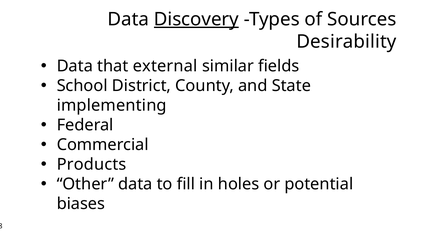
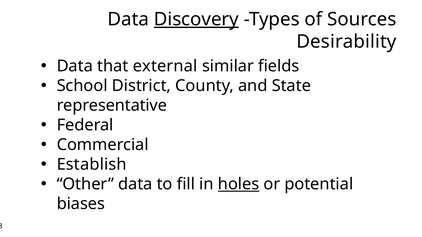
implementing: implementing -> representative (112, 106)
Products: Products -> Establish (92, 165)
holes underline: none -> present (239, 185)
